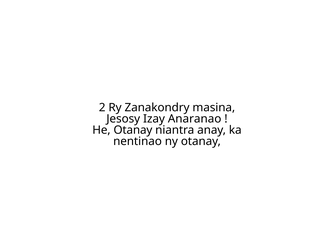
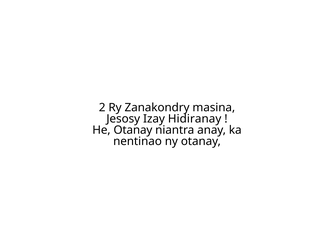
Anaranao: Anaranao -> Hidiranay (195, 119)
